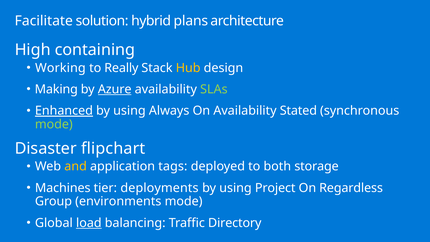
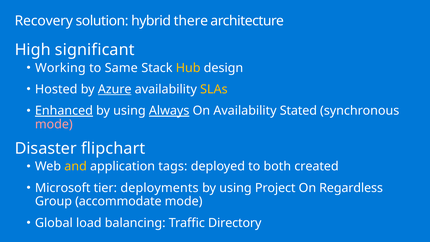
Facilitate: Facilitate -> Recovery (44, 21)
plans: plans -> there (191, 21)
containing: containing -> significant (95, 50)
Really: Really -> Same (121, 68)
Making: Making -> Hosted (56, 89)
SLAs colour: light green -> yellow (214, 89)
Always underline: none -> present (169, 111)
mode colour: light green -> pink (54, 124)
storage: storage -> created (316, 166)
Machines: Machines -> Microsoft (63, 188)
environments: environments -> accommodate (118, 201)
load underline: present -> none (89, 223)
